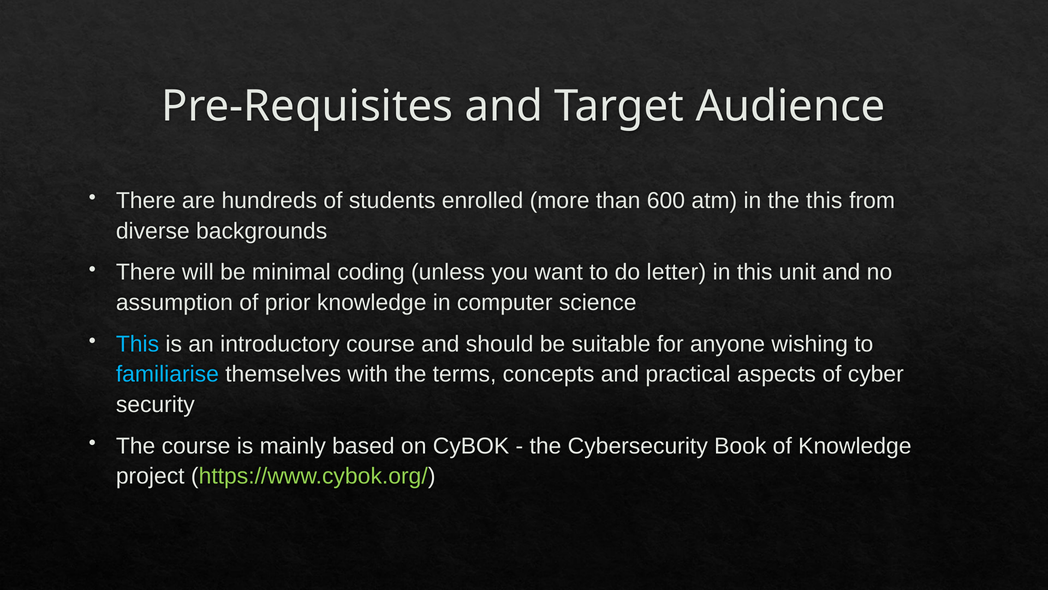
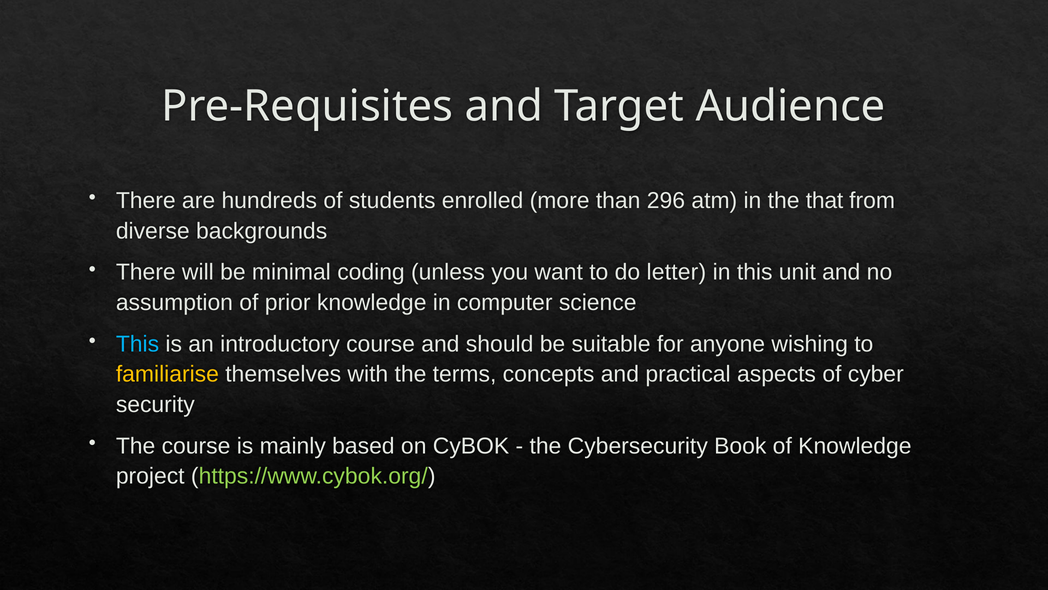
600: 600 -> 296 (666, 201)
the this: this -> that (825, 201)
familiarise colour: light blue -> yellow (167, 374)
